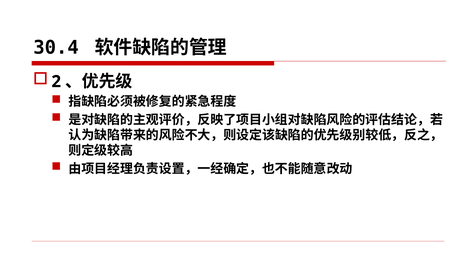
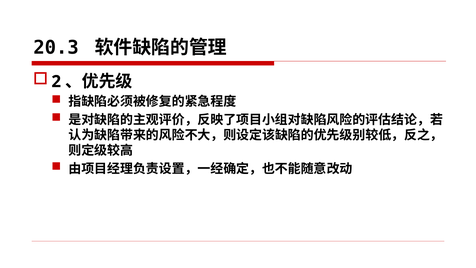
30.4: 30.4 -> 20.3 (56, 48)
